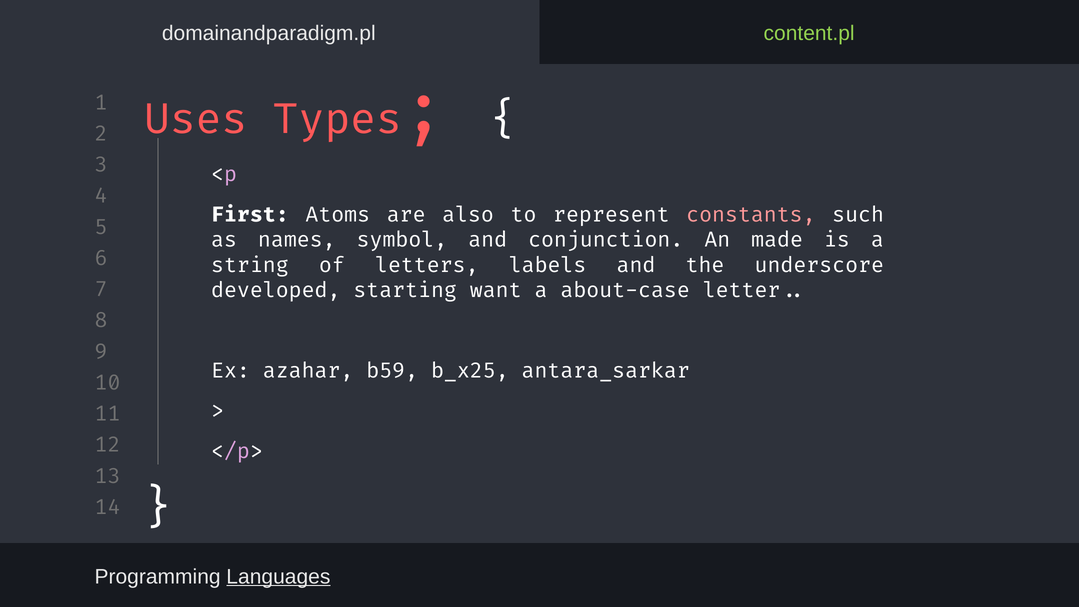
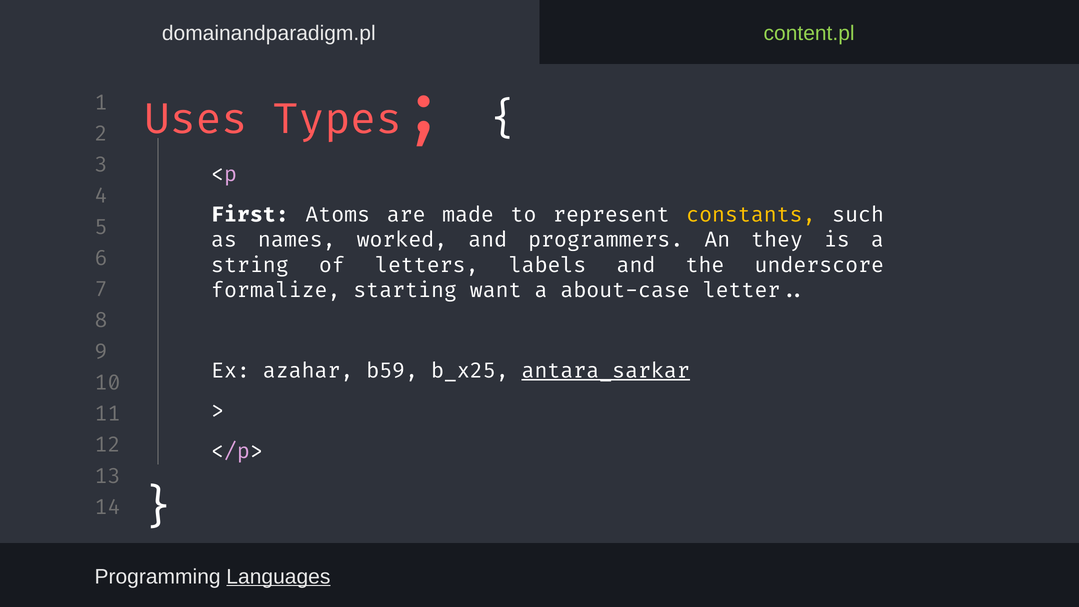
also: also -> made (468, 215)
constants colour: pink -> yellow (751, 215)
symbol: symbol -> worked (402, 240)
conjunction: conjunction -> programmers (606, 240)
made: made -> they (777, 240)
developed: developed -> formalize (276, 290)
antara_sarkar underline: none -> present (606, 371)
